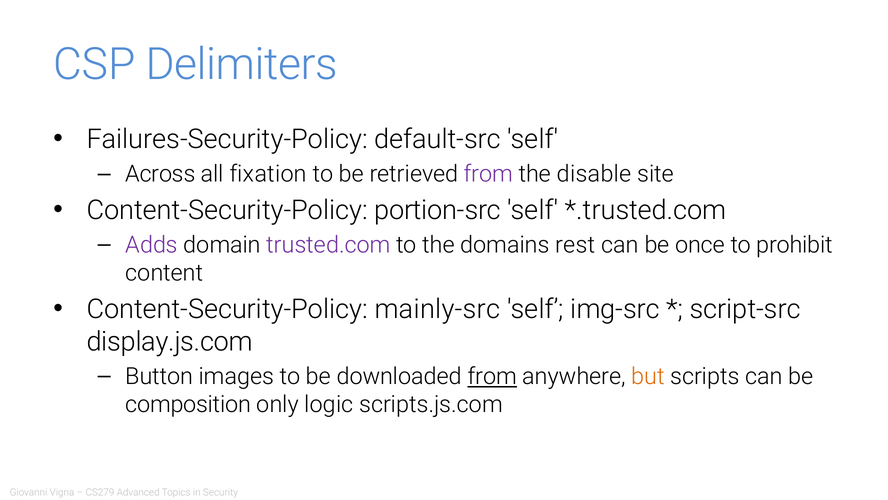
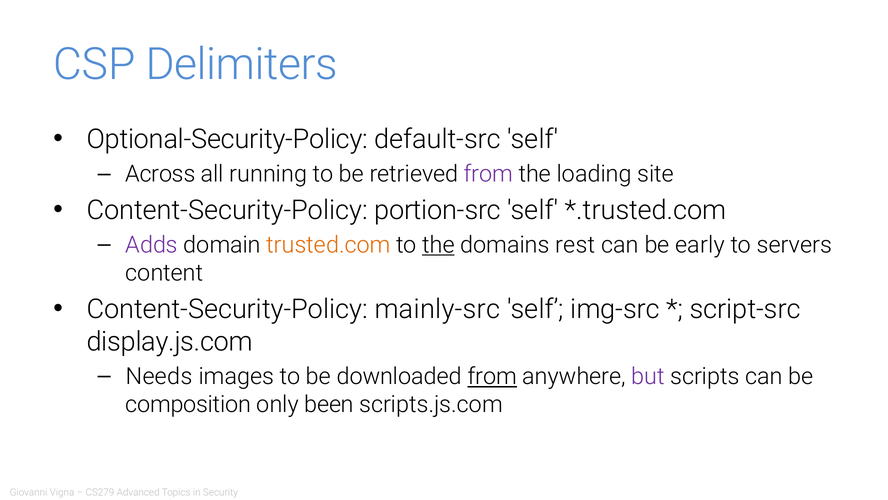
Failures-Security-Policy: Failures-Security-Policy -> Optional-Security-Policy (227, 139)
fixation: fixation -> running (268, 174)
disable: disable -> loading (594, 174)
trusted.com colour: purple -> orange (328, 245)
the underline: none -> present (438, 245)
once: once -> early (700, 245)
prohibit: prohibit -> servers (794, 245)
Button: Button -> Needs (159, 376)
but colour: orange -> purple (648, 376)
logic: logic -> been (329, 404)
